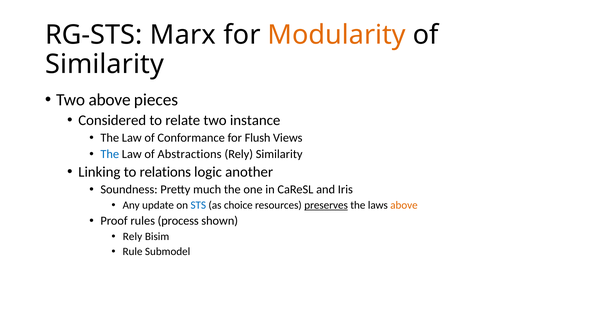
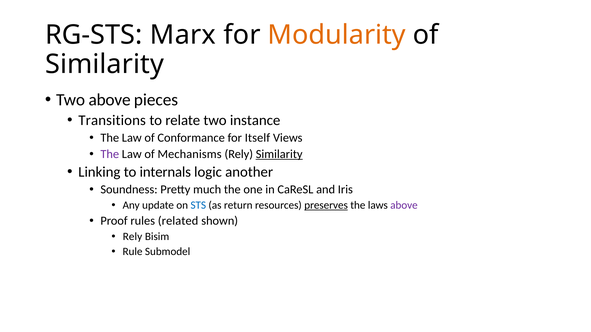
Considered: Considered -> Transitions (112, 120)
Flush: Flush -> Itself (257, 138)
The colour: blue -> purple (110, 154)
Abstractions: Abstractions -> Mechanisms (190, 154)
Similarity underline: none -> present (279, 154)
relations: relations -> internals (165, 172)
choice: choice -> return (238, 205)
above colour: orange -> purple (404, 205)
process: process -> related (178, 221)
